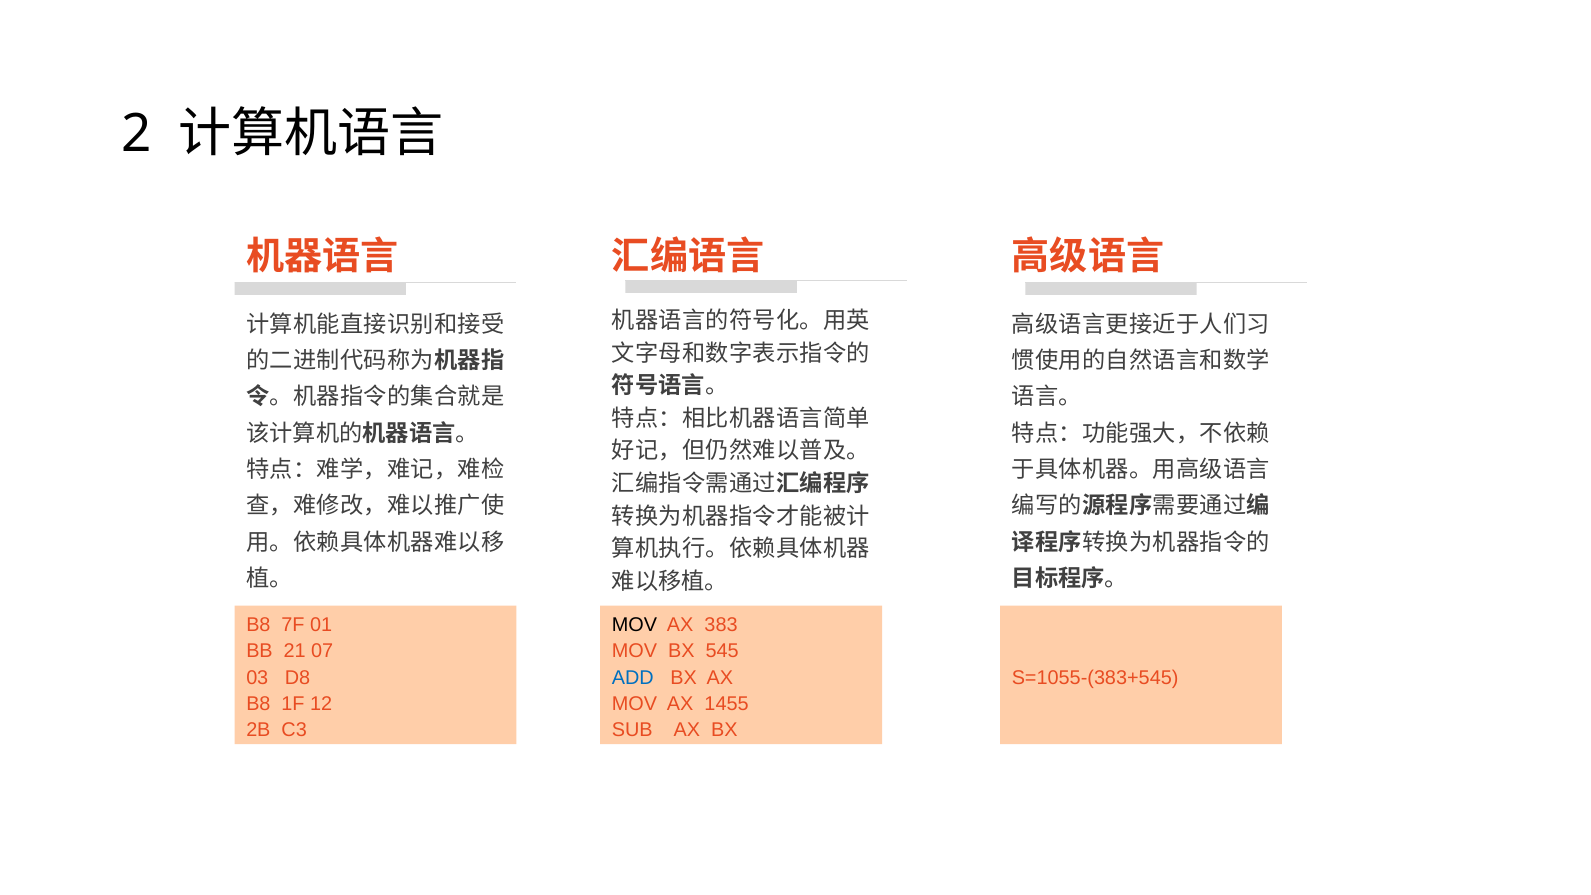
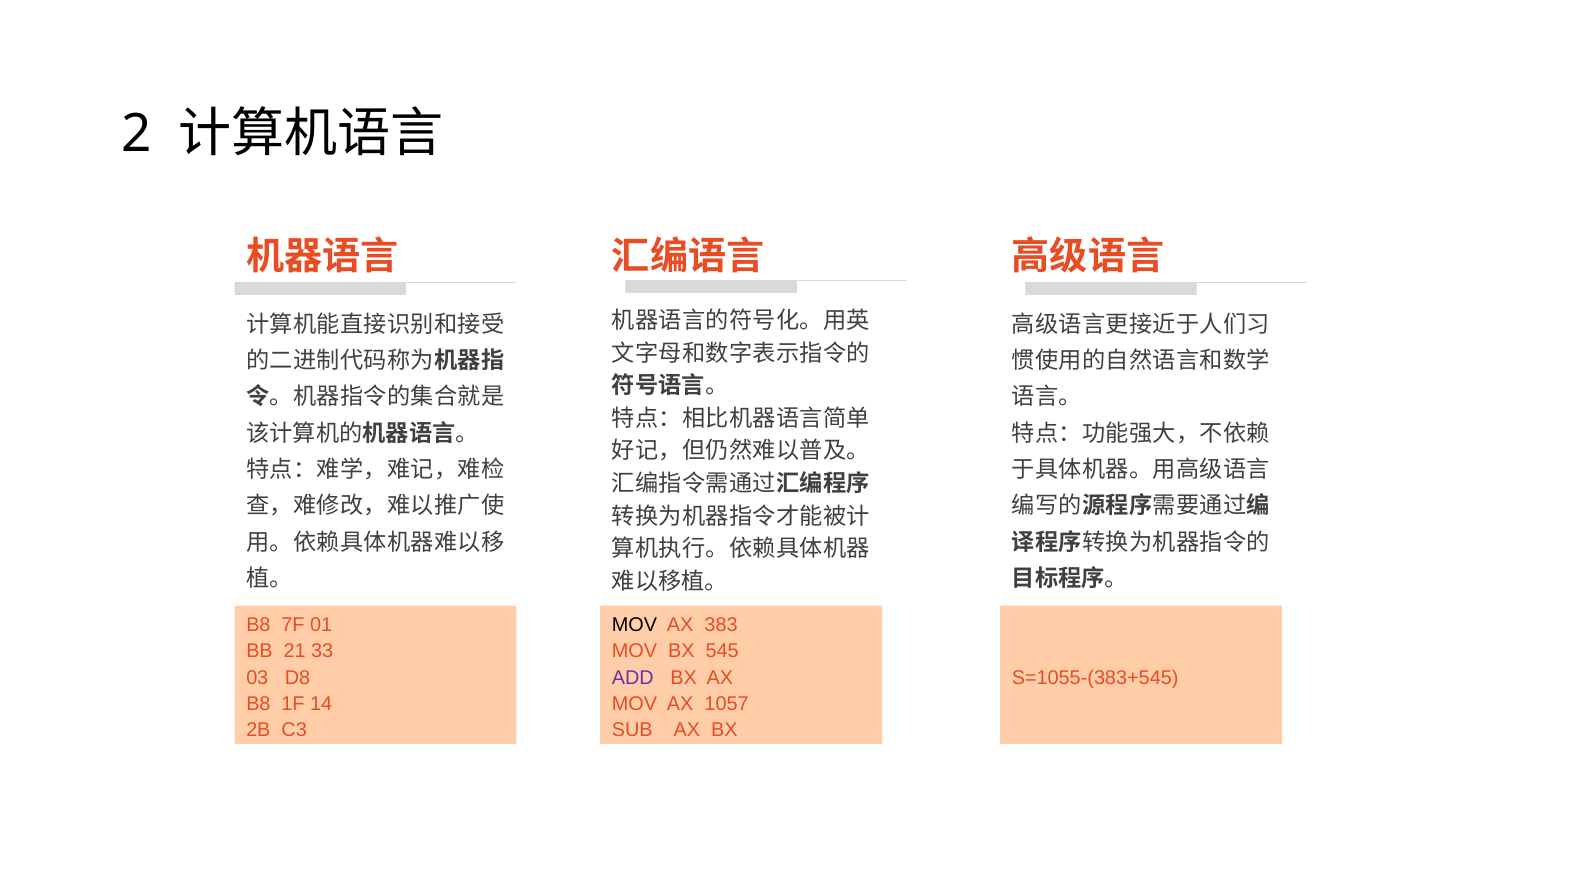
07: 07 -> 33 (322, 651)
ADD colour: blue -> purple (633, 677)
12: 12 -> 14 (321, 704)
1455: 1455 -> 1057 (727, 704)
